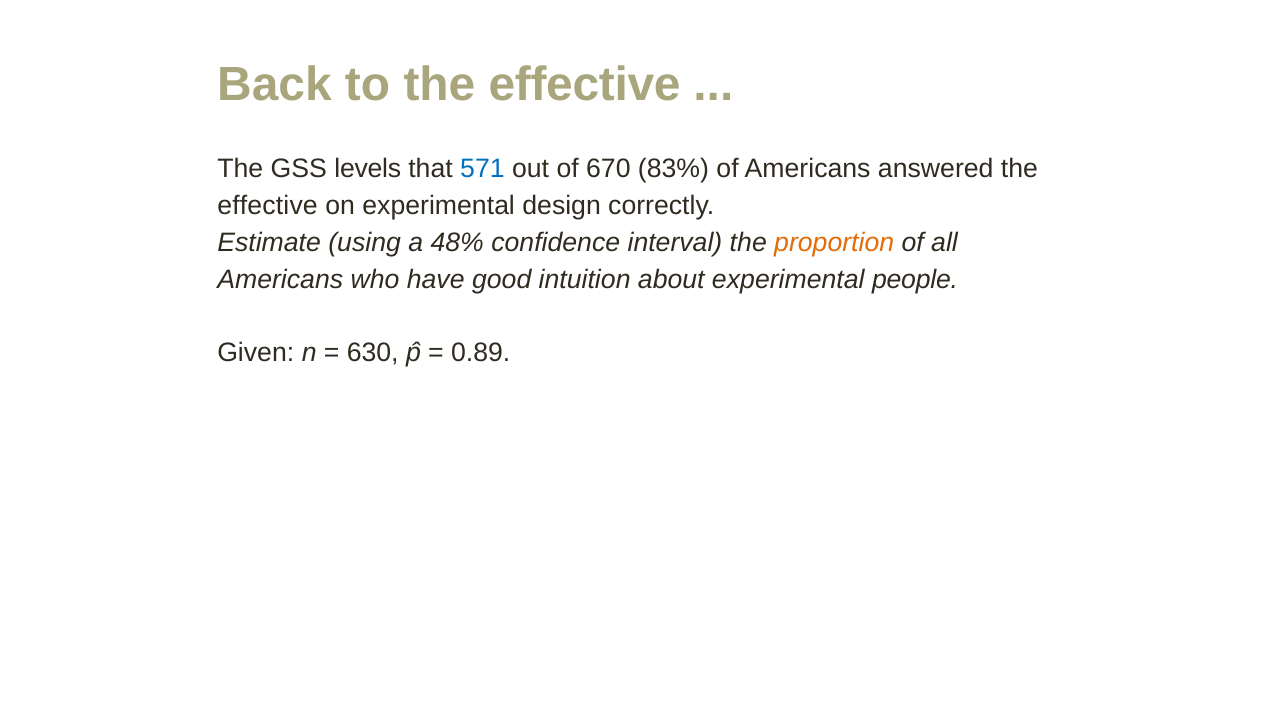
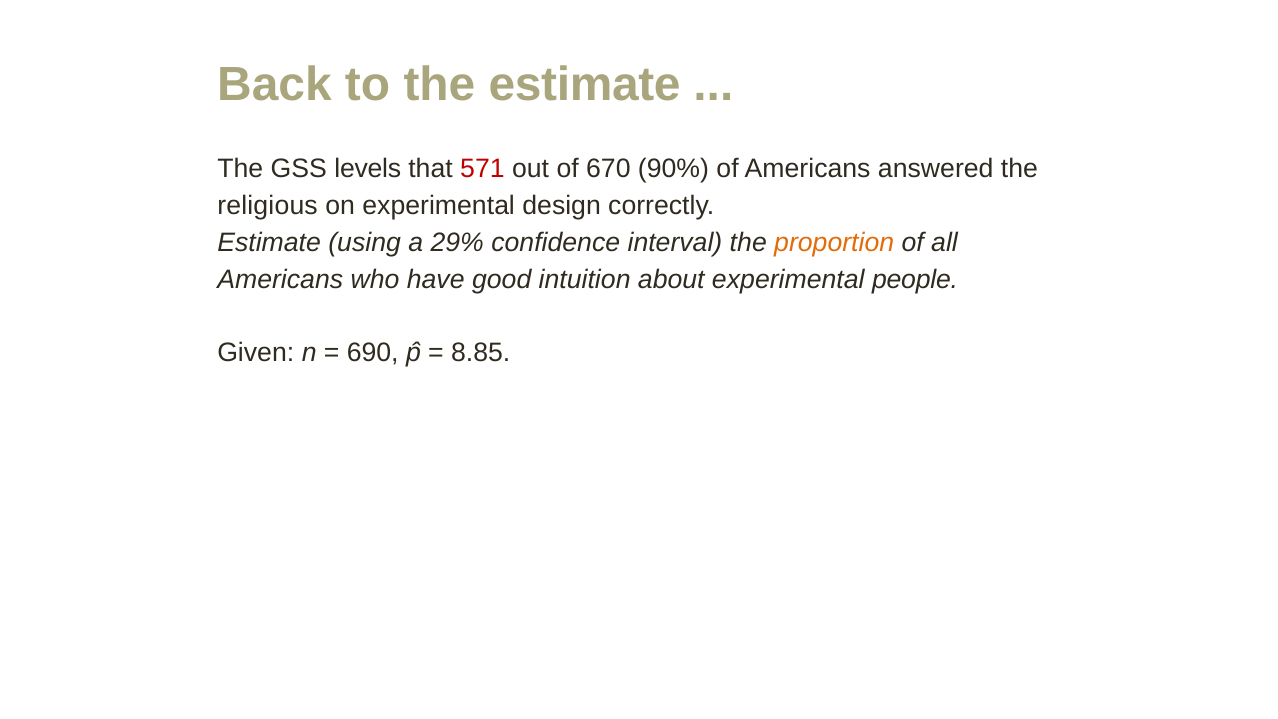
to the effective: effective -> estimate (585, 85)
571 colour: blue -> red (482, 169)
83%: 83% -> 90% (673, 169)
effective: effective -> religious (268, 206)
48%: 48% -> 29% (457, 243)
630: 630 -> 690 (373, 353)
0.89: 0.89 -> 8.85 (481, 353)
